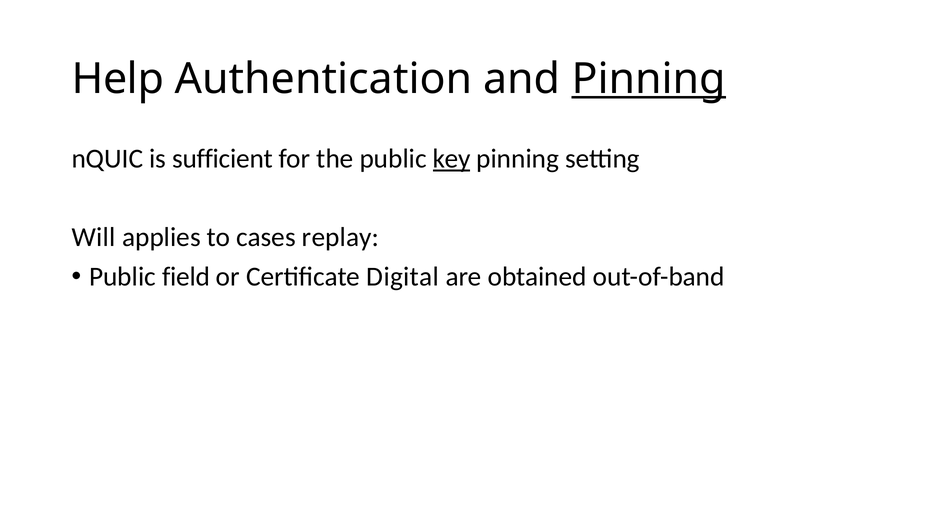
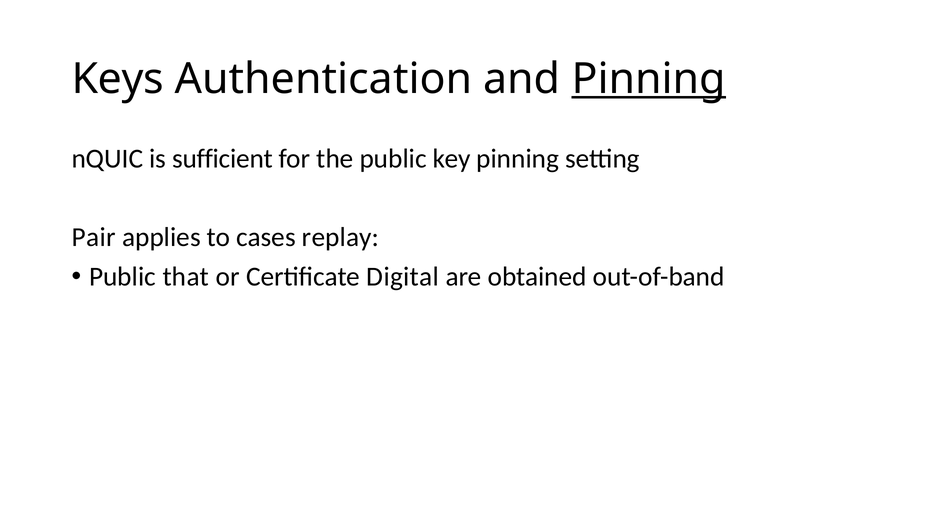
Help: Help -> Keys (118, 79)
key underline: present -> none (452, 159)
Will: Will -> Pair (94, 237)
field: field -> that (186, 277)
